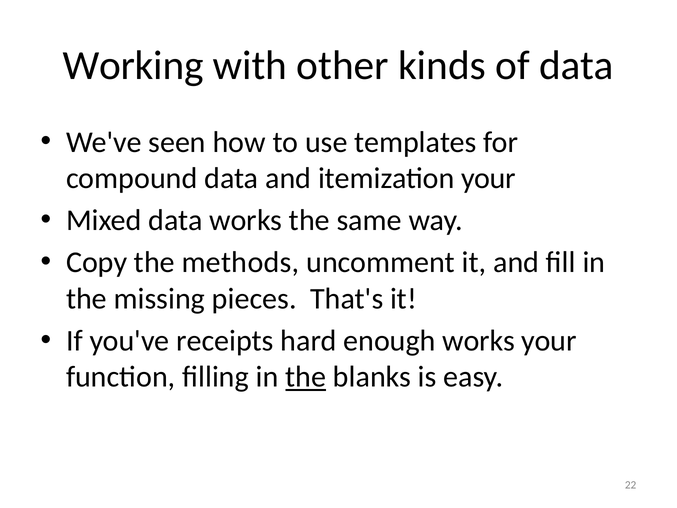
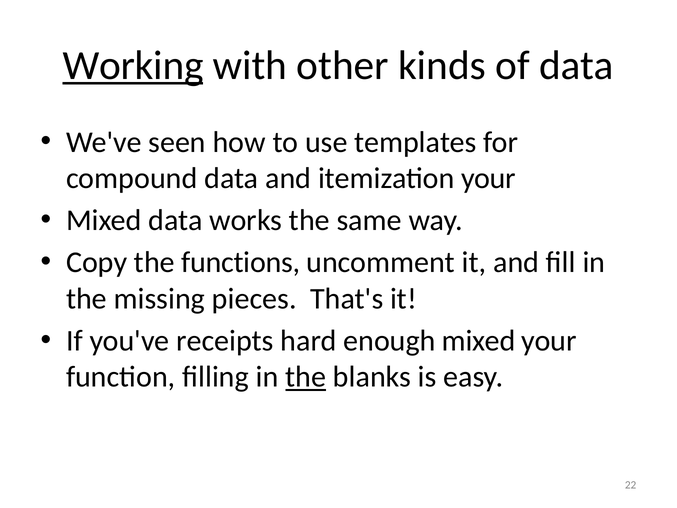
Working underline: none -> present (133, 66)
methods: methods -> functions (241, 262)
enough works: works -> mixed (479, 341)
